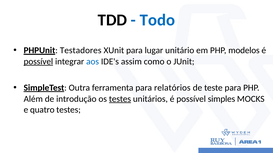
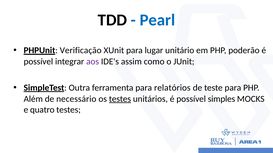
Todo: Todo -> Pearl (157, 20)
Testadores: Testadores -> Verificação (81, 51)
modelos: modelos -> poderão (244, 51)
possível underline: present -> none (38, 62)
aos colour: blue -> purple (93, 62)
introdução: introdução -> necessário (76, 99)
